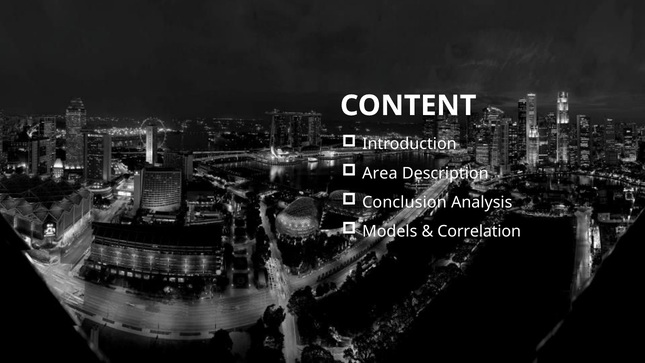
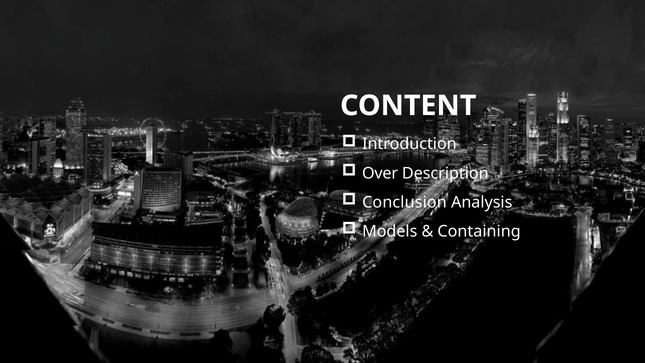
Area: Area -> Over (380, 173)
Correlation: Correlation -> Containing (479, 231)
